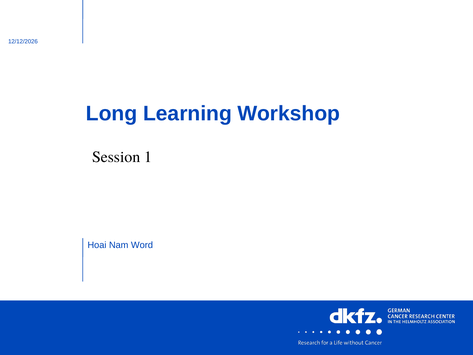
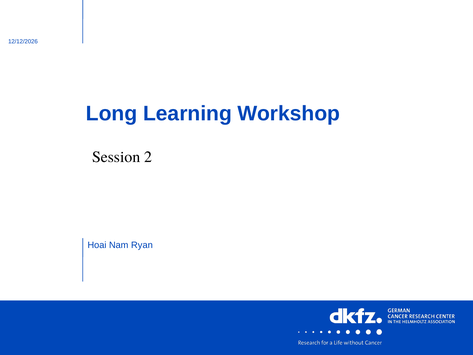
1: 1 -> 2 (148, 157)
Word: Word -> Ryan (142, 245)
